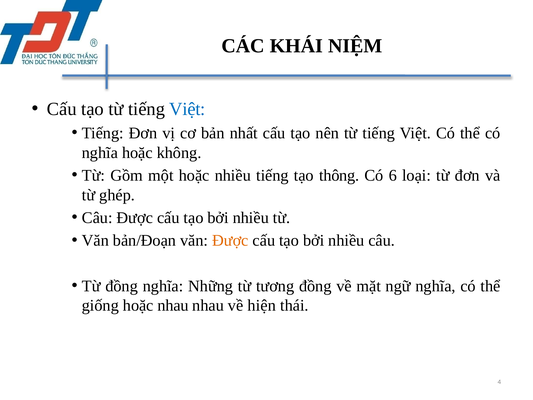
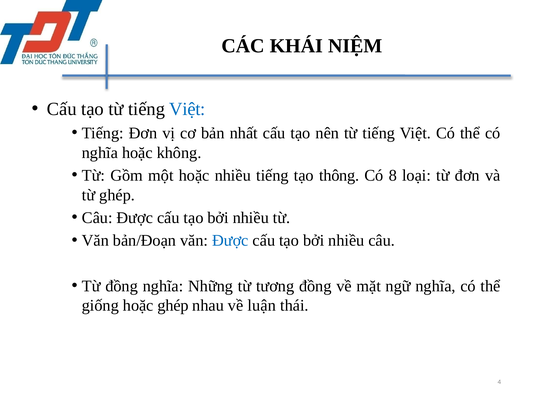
6: 6 -> 8 (393, 175)
Được colour: orange -> blue (230, 240)
hoặc nhau: nhau -> ghép (173, 305)
hiện: hiện -> luận (262, 305)
